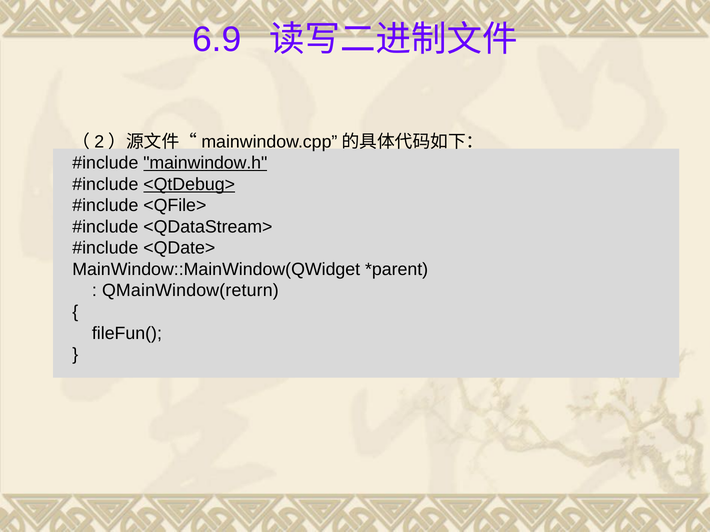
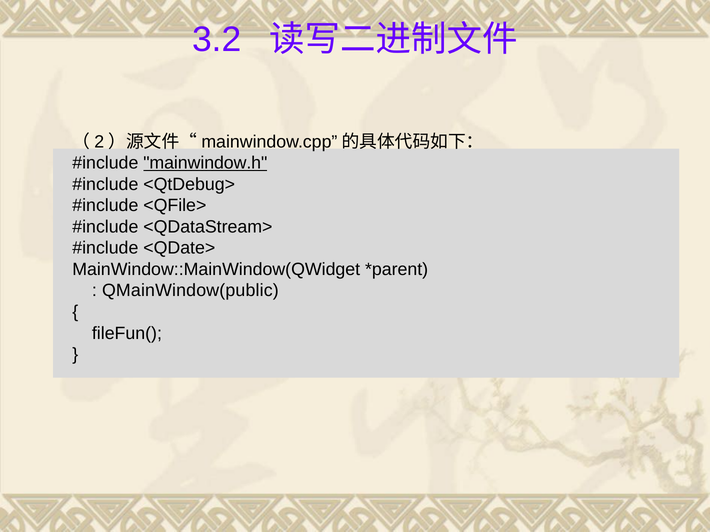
6.9: 6.9 -> 3.2 (217, 39)
<QtDebug> underline: present -> none (189, 184)
QMainWindow(return: QMainWindow(return -> QMainWindow(public (190, 291)
